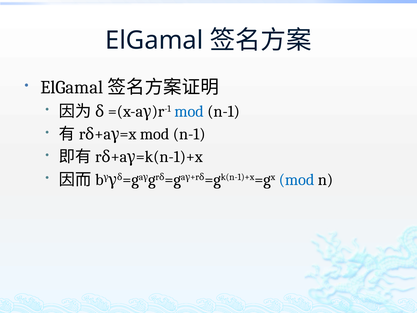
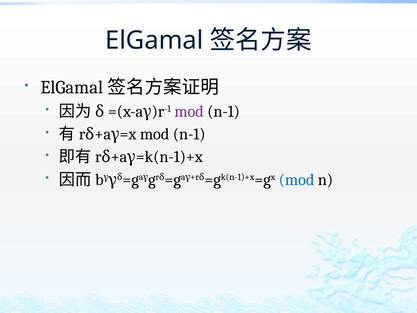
mod colour: blue -> purple (189, 111)
